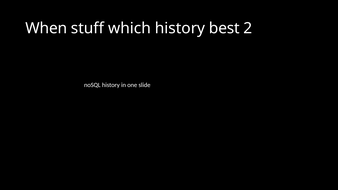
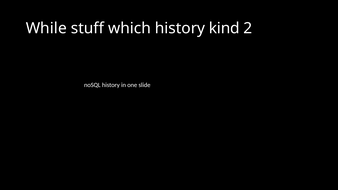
When: When -> While (46, 28)
best: best -> kind (224, 28)
